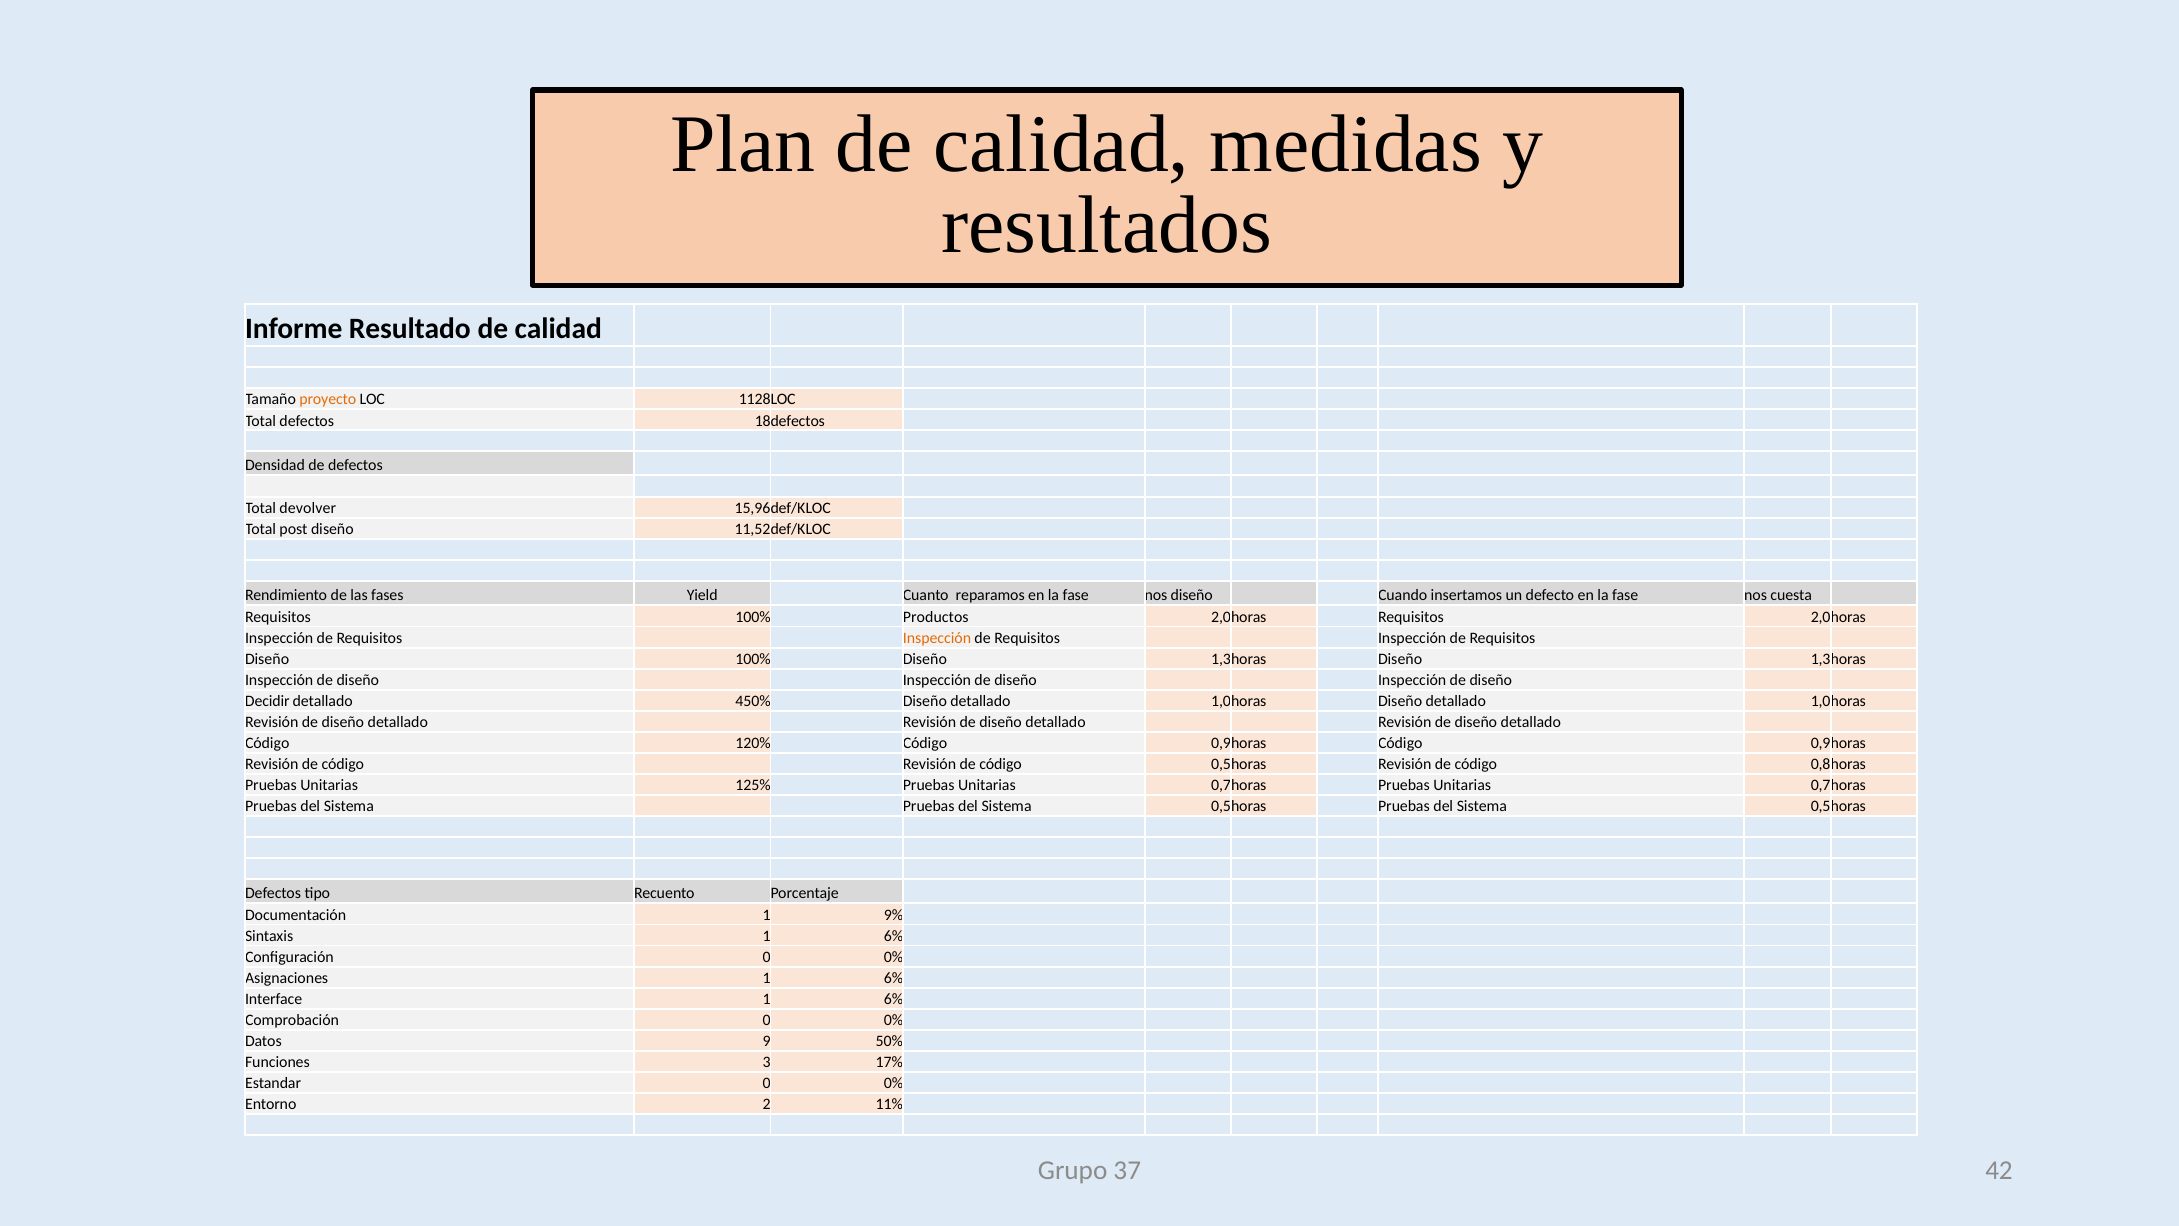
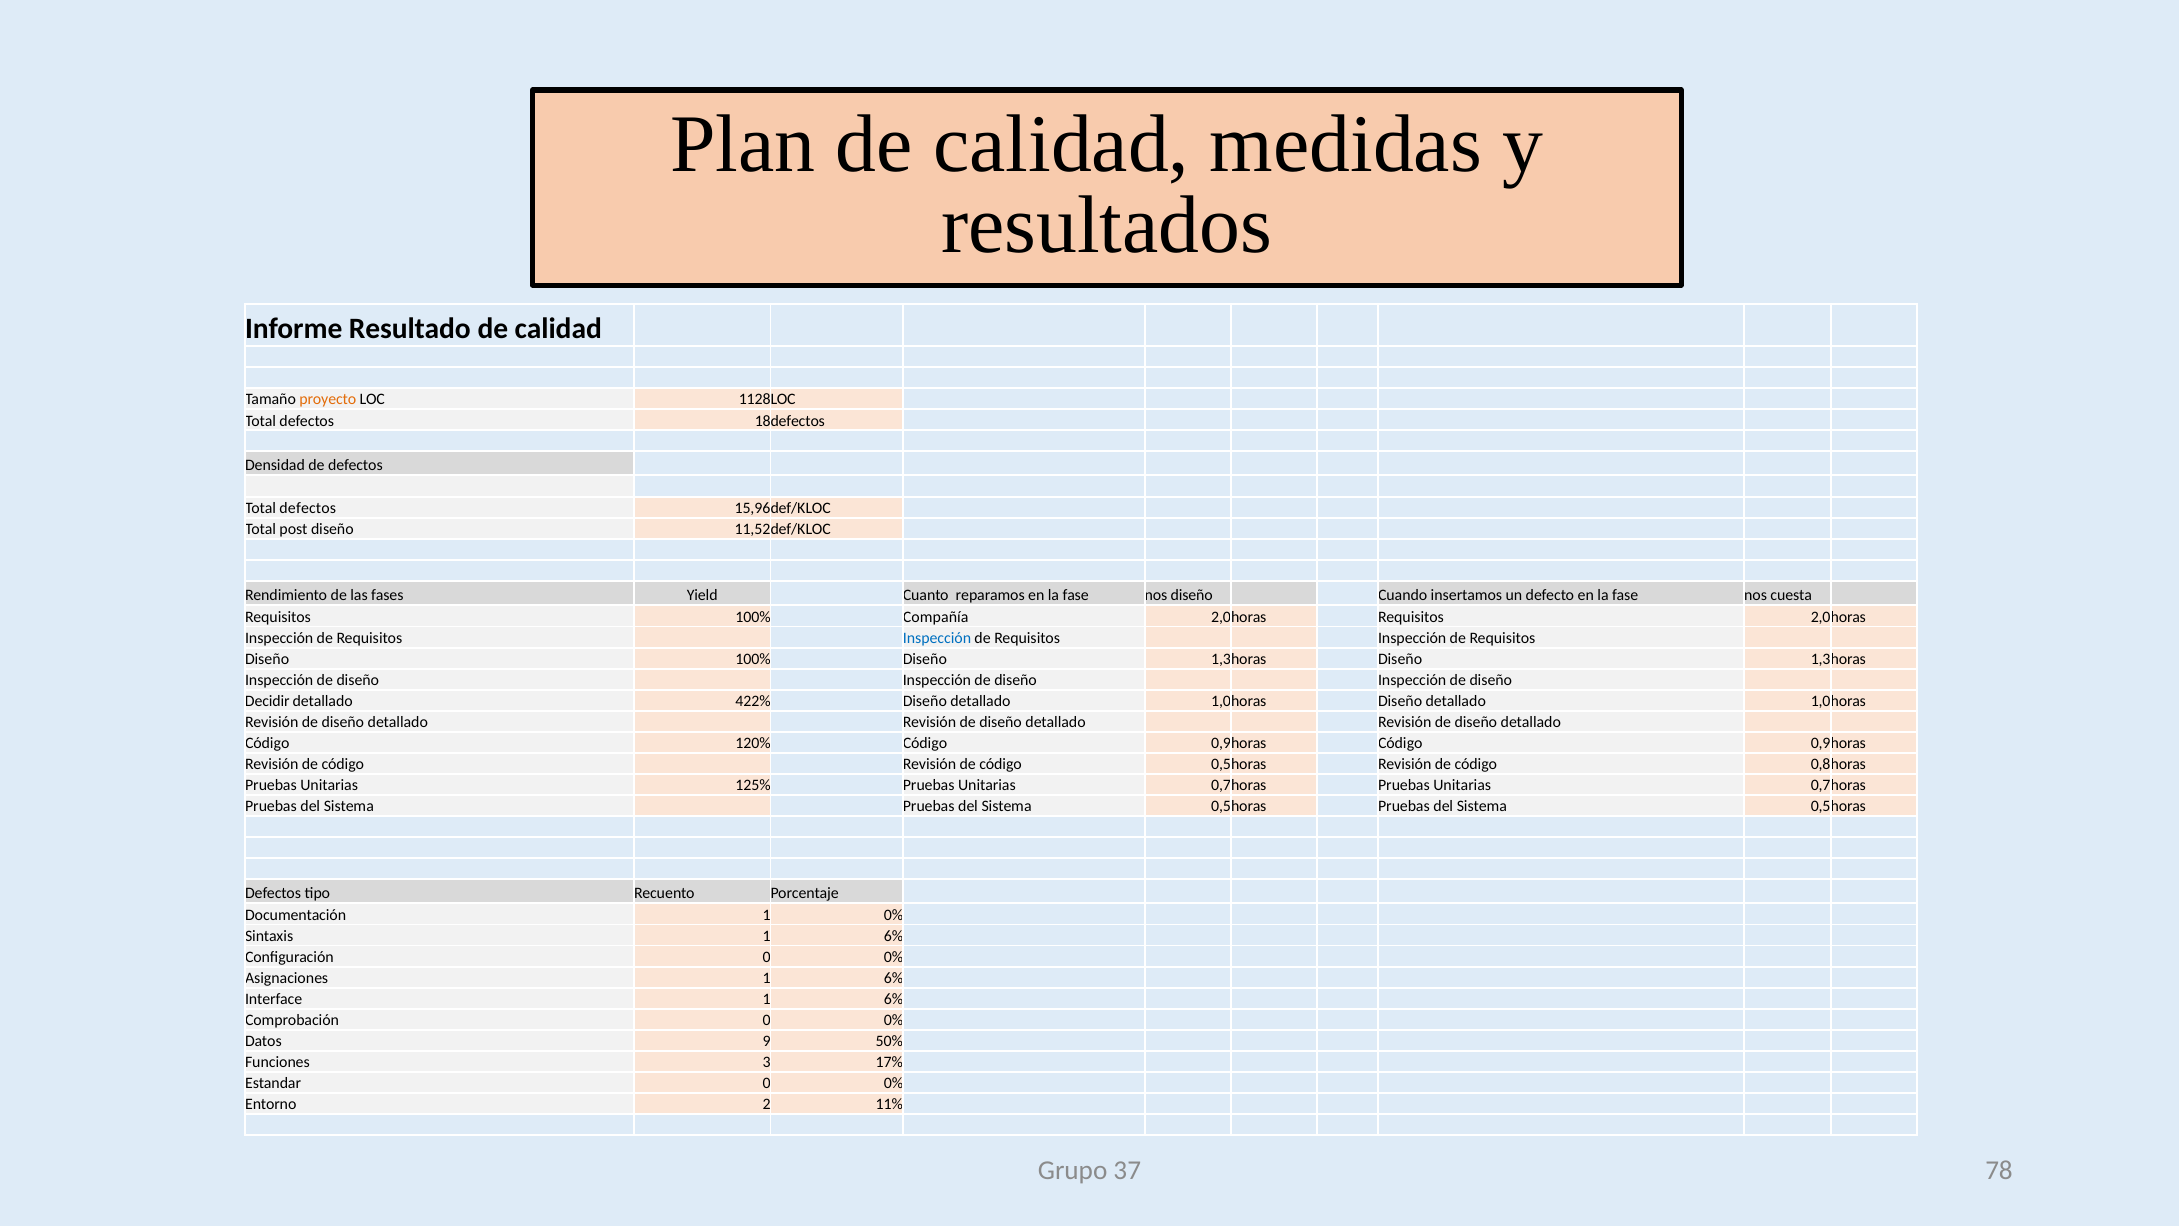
devolver: devolver -> defectos (308, 508)
Productos: Productos -> Compañía (936, 617)
Inspección colour: orange -> blue (937, 638)
450%: 450% -> 422% (753, 701)
1 9%: 9% -> 0% (894, 915)
42: 42 -> 78 (1999, 1170)
